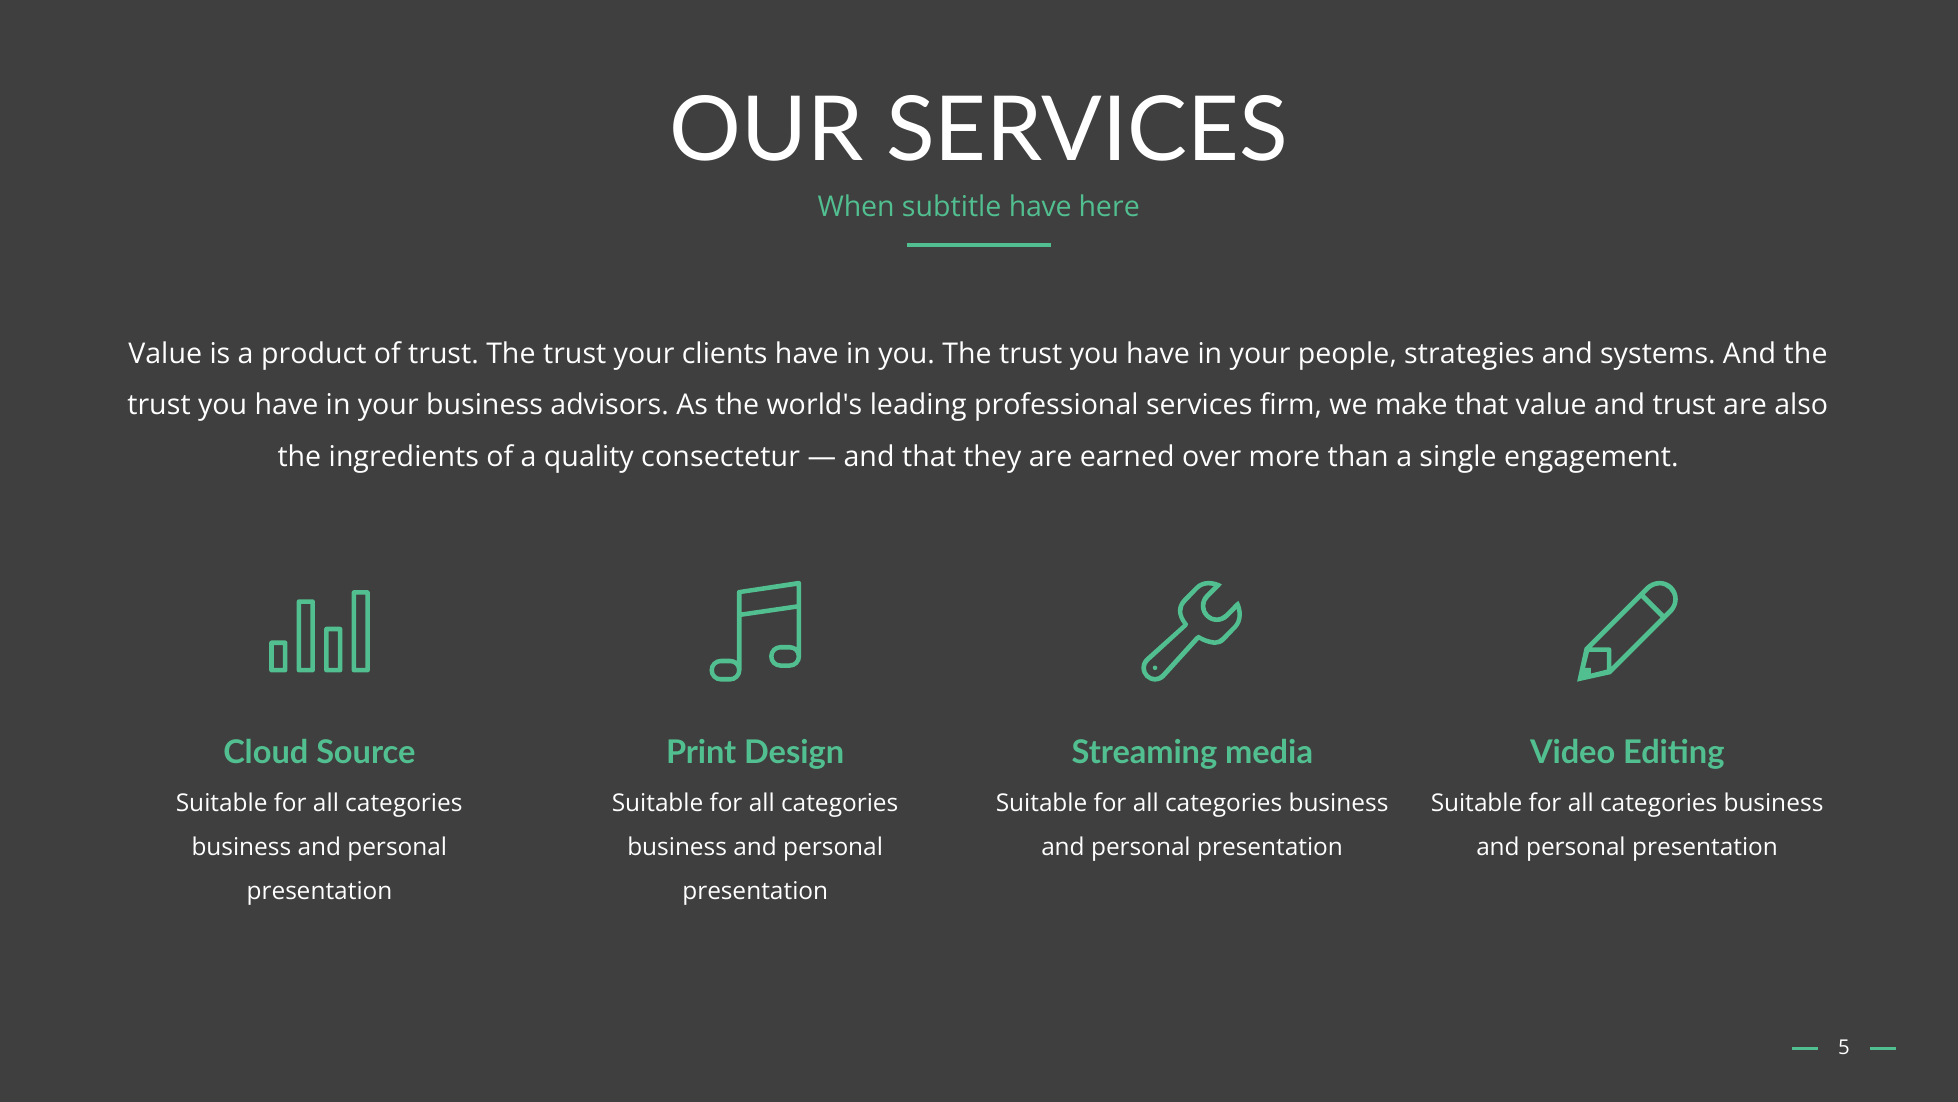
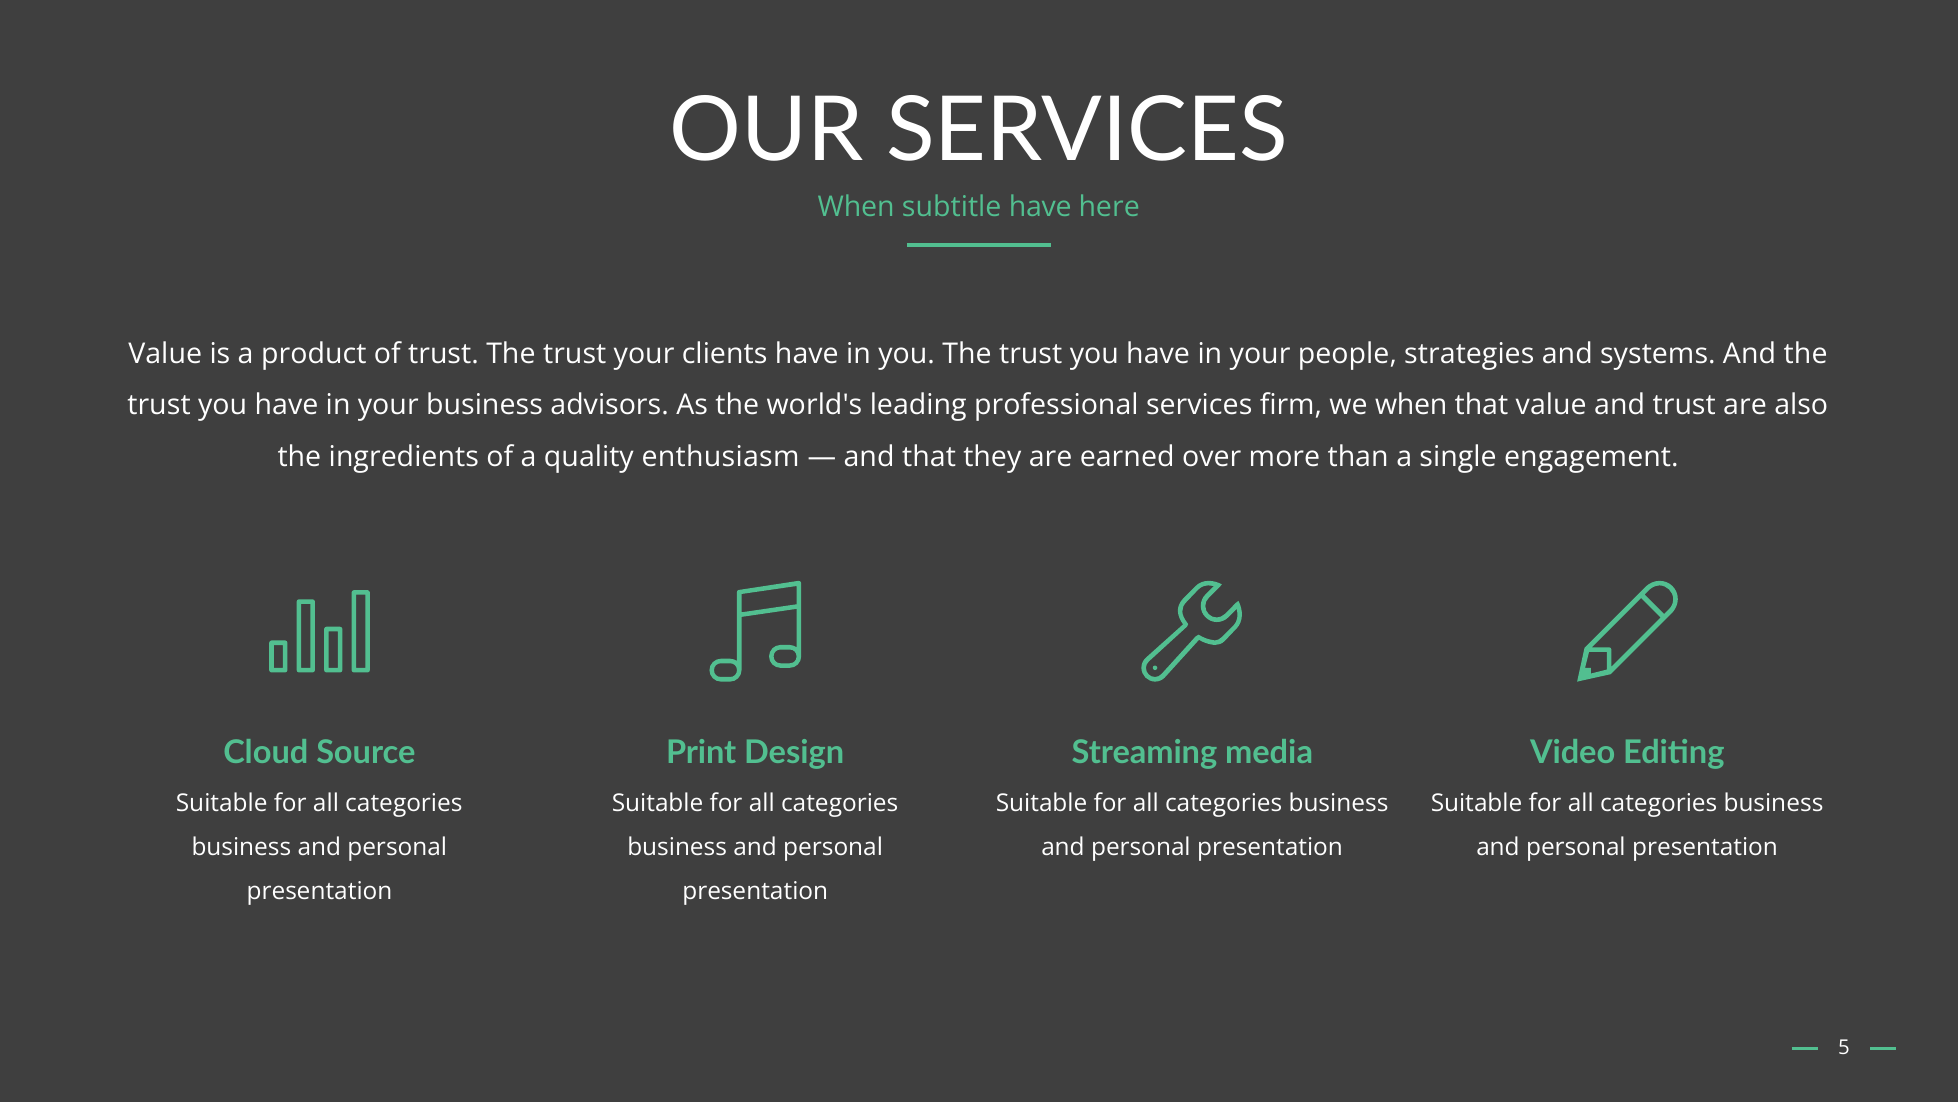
we make: make -> when (1411, 405)
consectetur: consectetur -> enthusiasm (720, 456)
